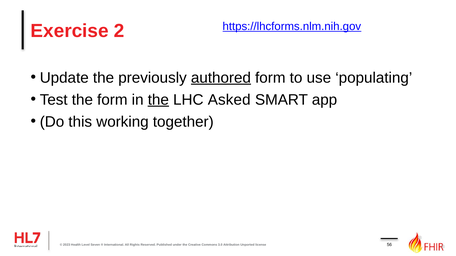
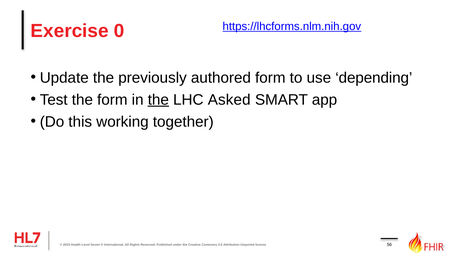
2: 2 -> 0 (119, 31)
authored underline: present -> none (221, 78)
populating: populating -> depending (374, 78)
